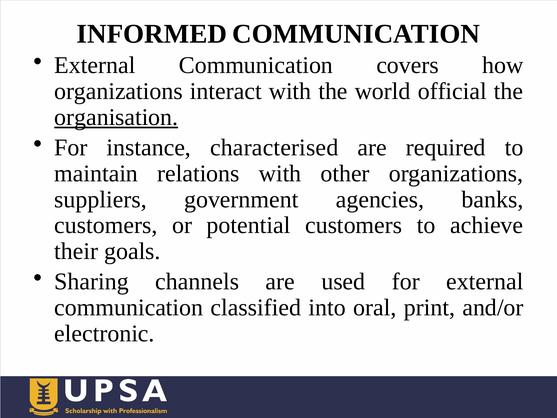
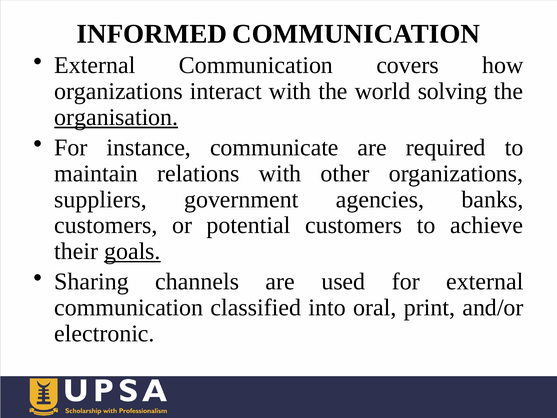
official: official -> solving (452, 91)
characterised: characterised -> communicate (274, 147)
goals underline: none -> present (132, 251)
